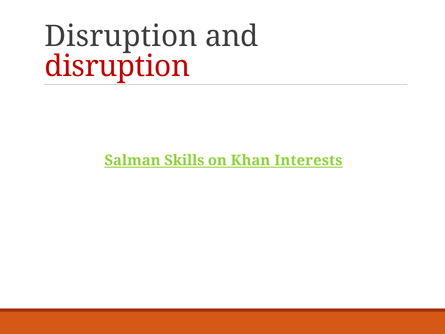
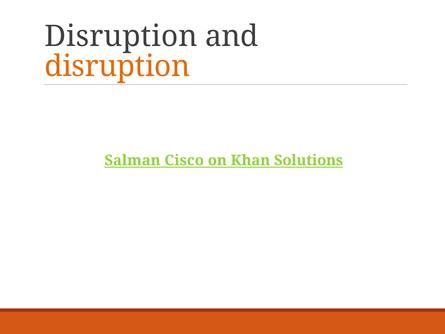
disruption colour: red -> orange (117, 66)
Skills: Skills -> Cisco (184, 160)
Interests: Interests -> Solutions (308, 160)
